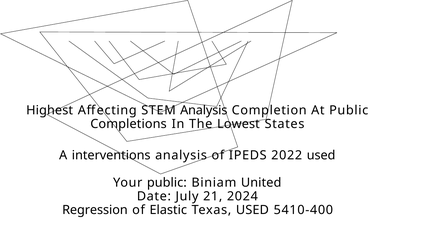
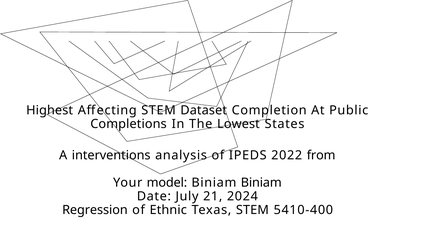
STEM Analysis: Analysis -> Dataset (204, 110)
2022 used: used -> from (321, 155)
Your public: public -> model (167, 183)
Biniam United: United -> Biniam (261, 183)
Elastic: Elastic -> Ethnic (168, 210)
Texas USED: USED -> STEM (252, 210)
